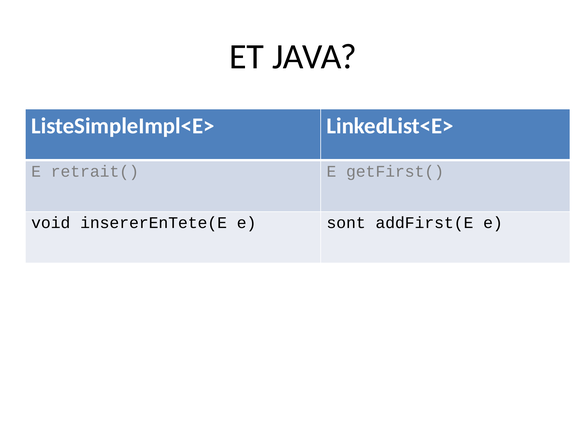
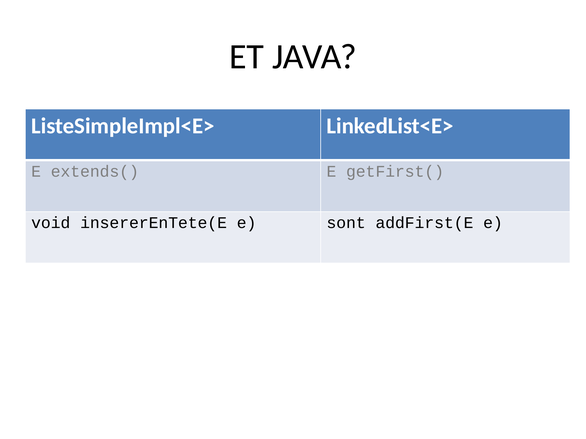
retrait(: retrait( -> extends( (95, 172)
